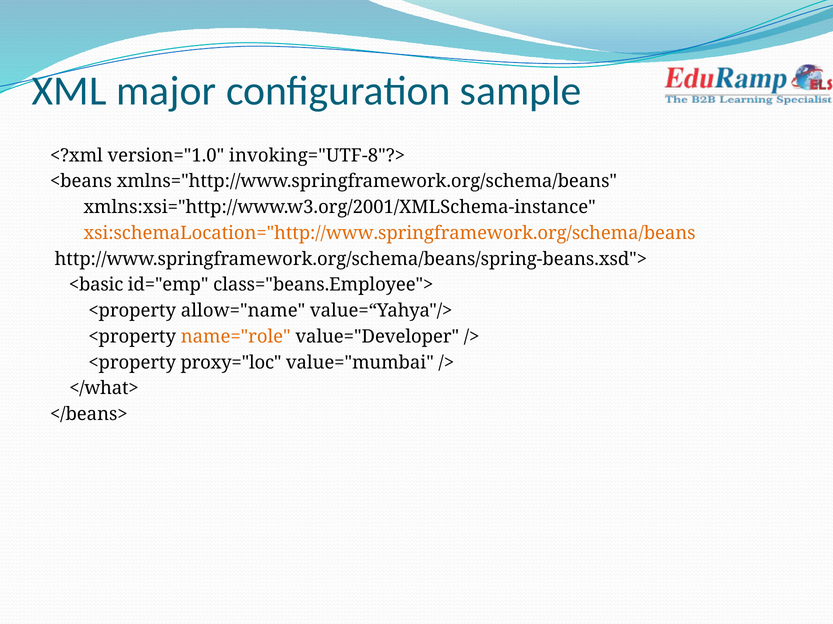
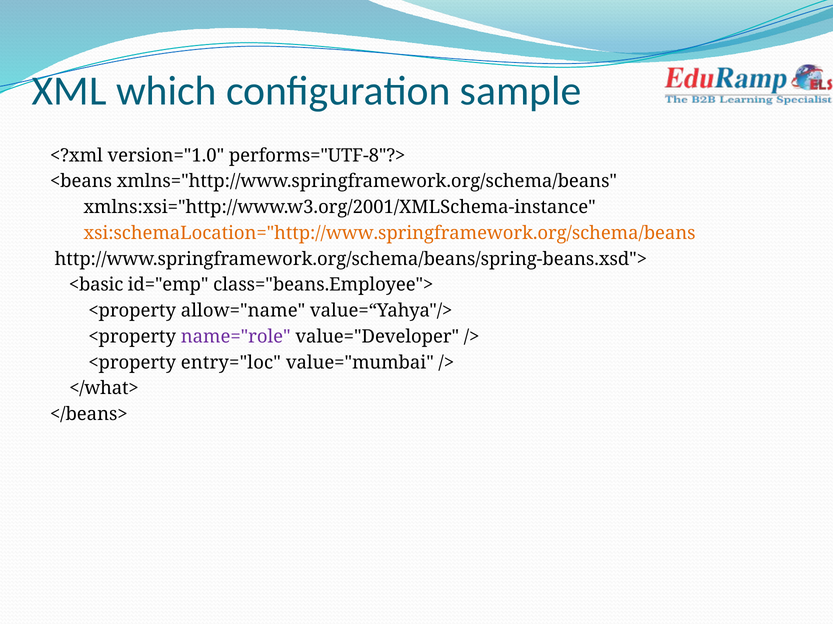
major: major -> which (166, 91)
invoking="UTF-8"?>: invoking="UTF-8"?> -> performs="UTF-8"?> (317, 156)
name="role colour: orange -> purple (236, 337)
proxy="loc: proxy="loc -> entry="loc (231, 363)
